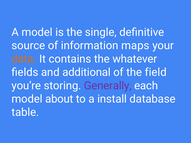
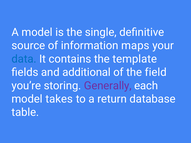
data colour: orange -> blue (24, 59)
whatever: whatever -> template (135, 59)
about: about -> takes (59, 99)
install: install -> return (112, 99)
